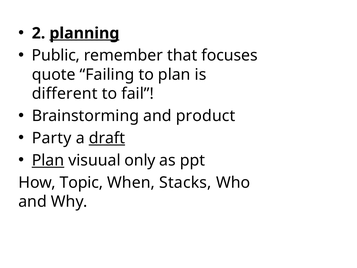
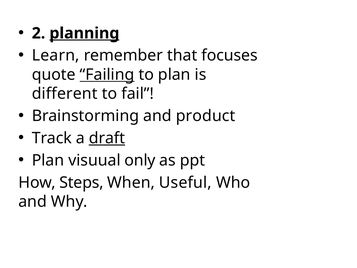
Public: Public -> Learn (56, 55)
Failing underline: none -> present (107, 74)
Party: Party -> Track (52, 138)
Plan underline: present -> none (48, 160)
Topic: Topic -> Steps (81, 182)
Stacks: Stacks -> Useful (185, 182)
